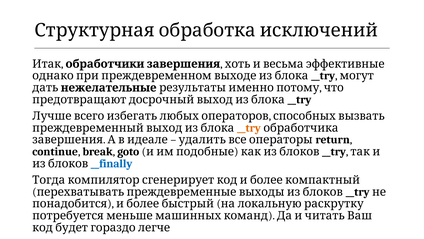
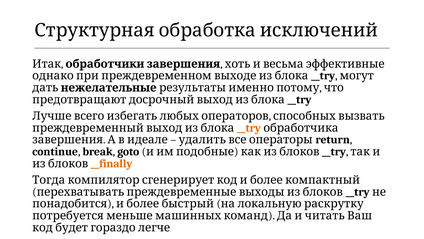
__finally colour: blue -> orange (112, 163)
